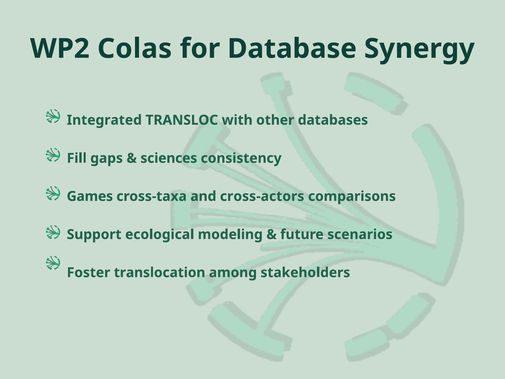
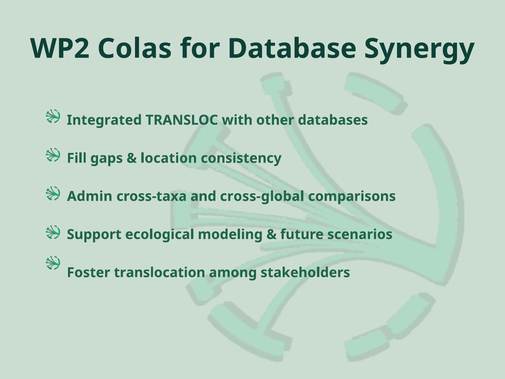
sciences: sciences -> location (169, 158)
Games: Games -> Admin (90, 196)
cross-actors: cross-actors -> cross-global (262, 196)
